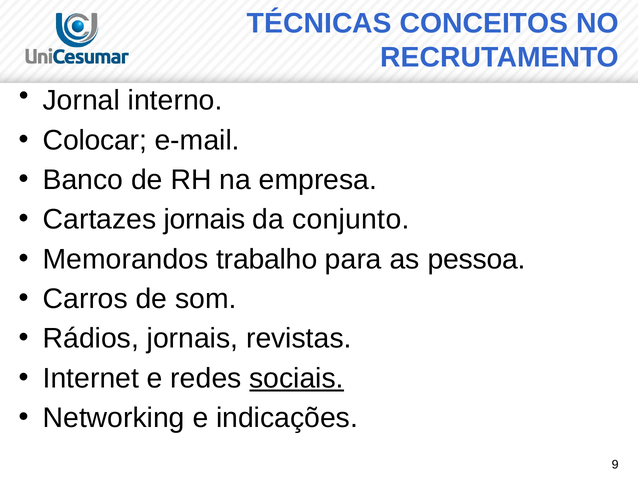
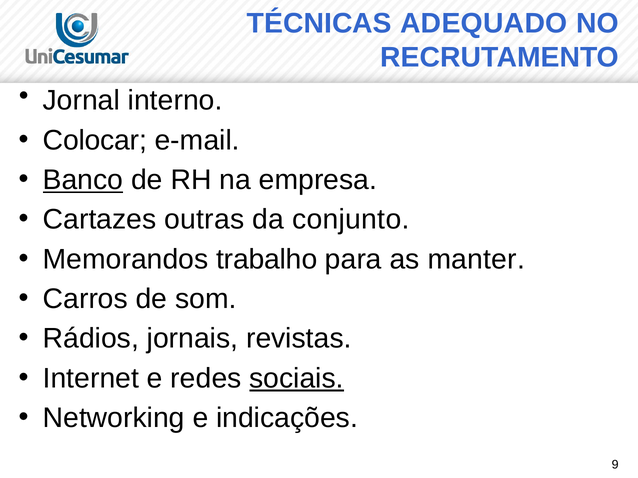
CONCEITOS: CONCEITOS -> ADEQUADO (484, 23)
Banco underline: none -> present (83, 180)
Cartazes jornais: jornais -> outras (204, 220)
pessoa: pessoa -> manter (476, 260)
